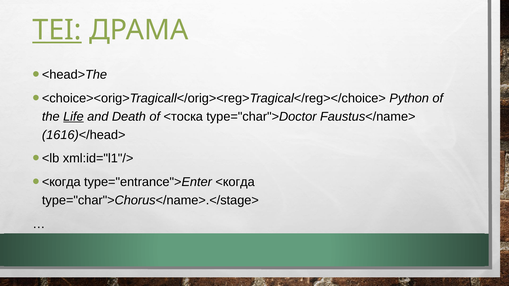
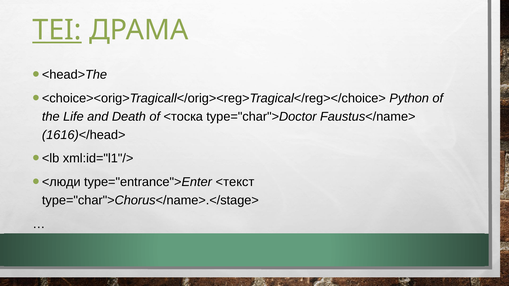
Life underline: present -> none (73, 117)
<когда: <когда -> <люди (61, 182)
type="entrance">Enter <когда: <когда -> <текст (235, 182)
